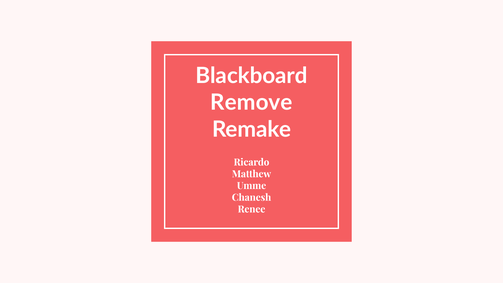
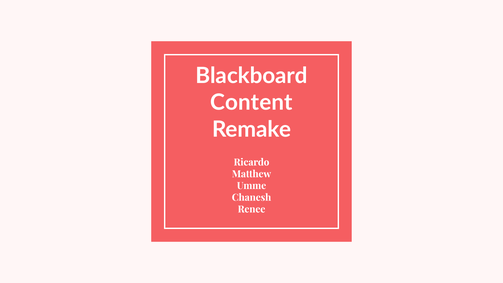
Remove: Remove -> Content (251, 103)
